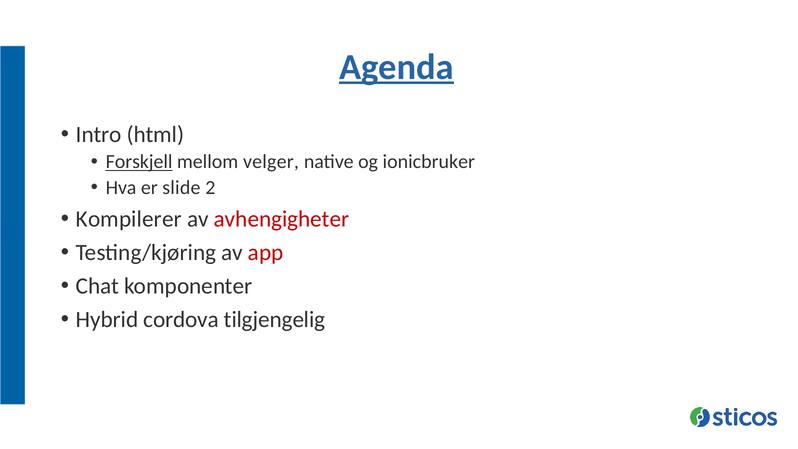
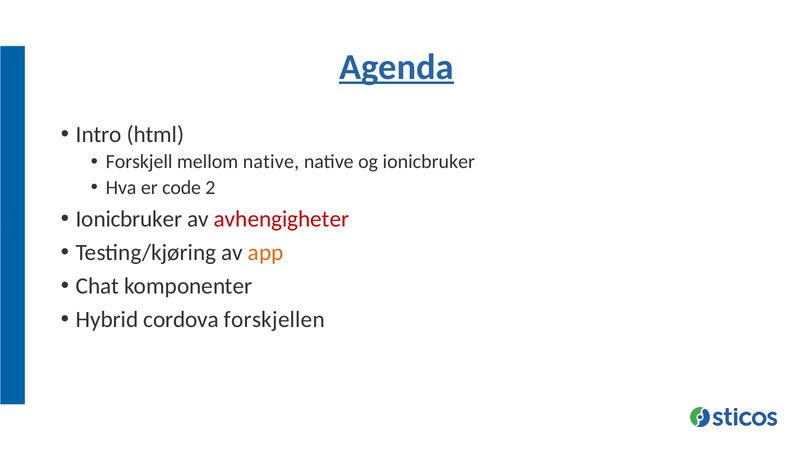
Forskjell underline: present -> none (139, 162)
mellom velger: velger -> native (271, 162)
slide: slide -> code (182, 188)
Kompilerer: Kompilerer -> Ionicbruker (129, 219)
app colour: red -> orange (266, 253)
tilgjengelig: tilgjengelig -> forskjellen (274, 319)
